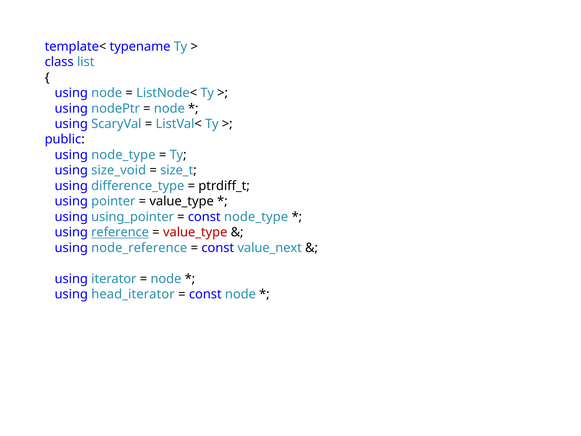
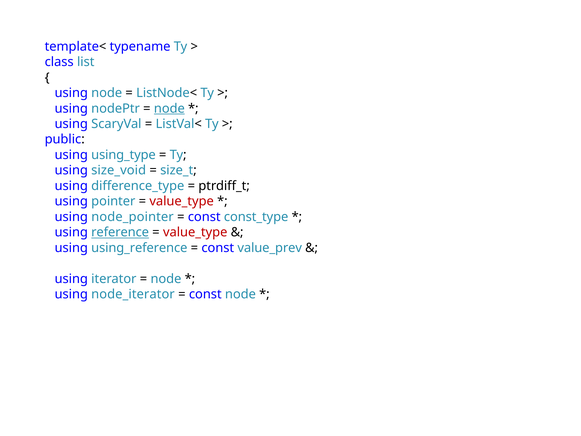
node underline: none -> present (169, 108)
using node_type: node_type -> using_type (123, 155)
value_type colour: black -> red (182, 201)
using_pointer: using_pointer -> node_pointer (132, 217)
const node_type: node_type -> const_type (256, 217)
node_reference: node_reference -> using_reference (139, 248)
value_next: value_next -> value_prev (270, 248)
head_iterator: head_iterator -> node_iterator (133, 294)
